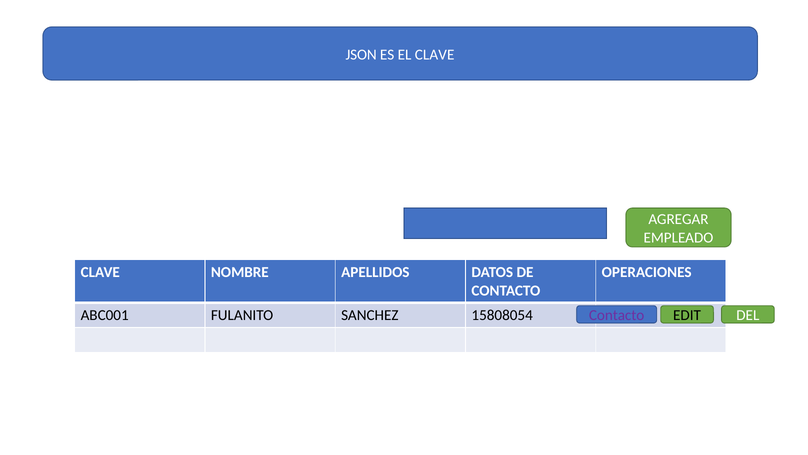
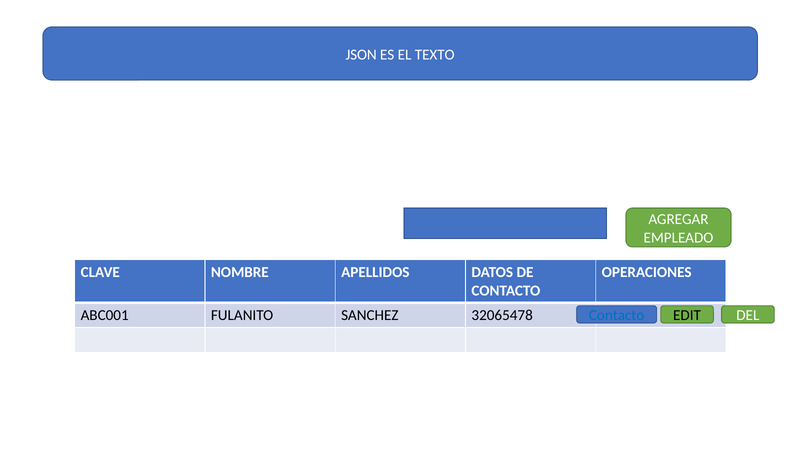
EL CLAVE: CLAVE -> TEXTO (435, 54)
15808054: 15808054 -> 32065478 (502, 315)
Contacto colour: purple -> blue (617, 315)
